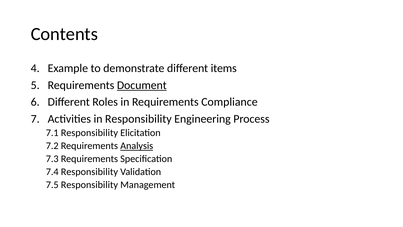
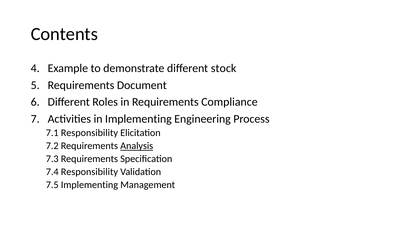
items: items -> stock (224, 68)
Document underline: present -> none (142, 85)
in Responsibility: Responsibility -> Implementing (138, 119)
7.5 Responsibility: Responsibility -> Implementing (89, 185)
